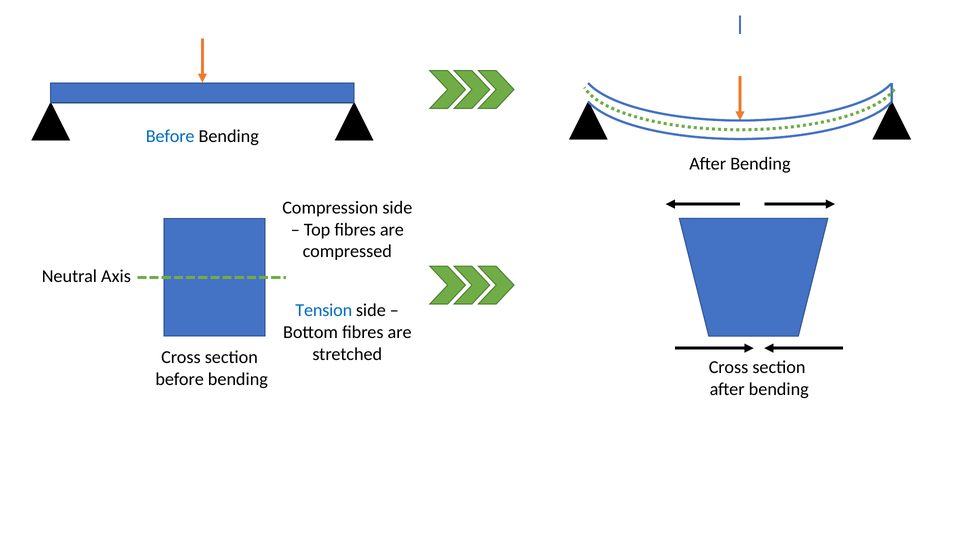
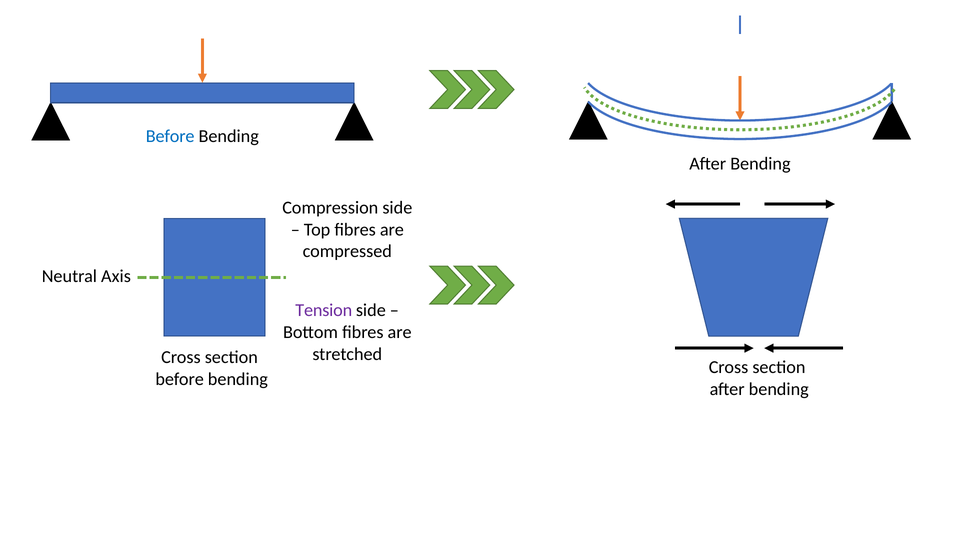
Tension colour: blue -> purple (324, 310)
